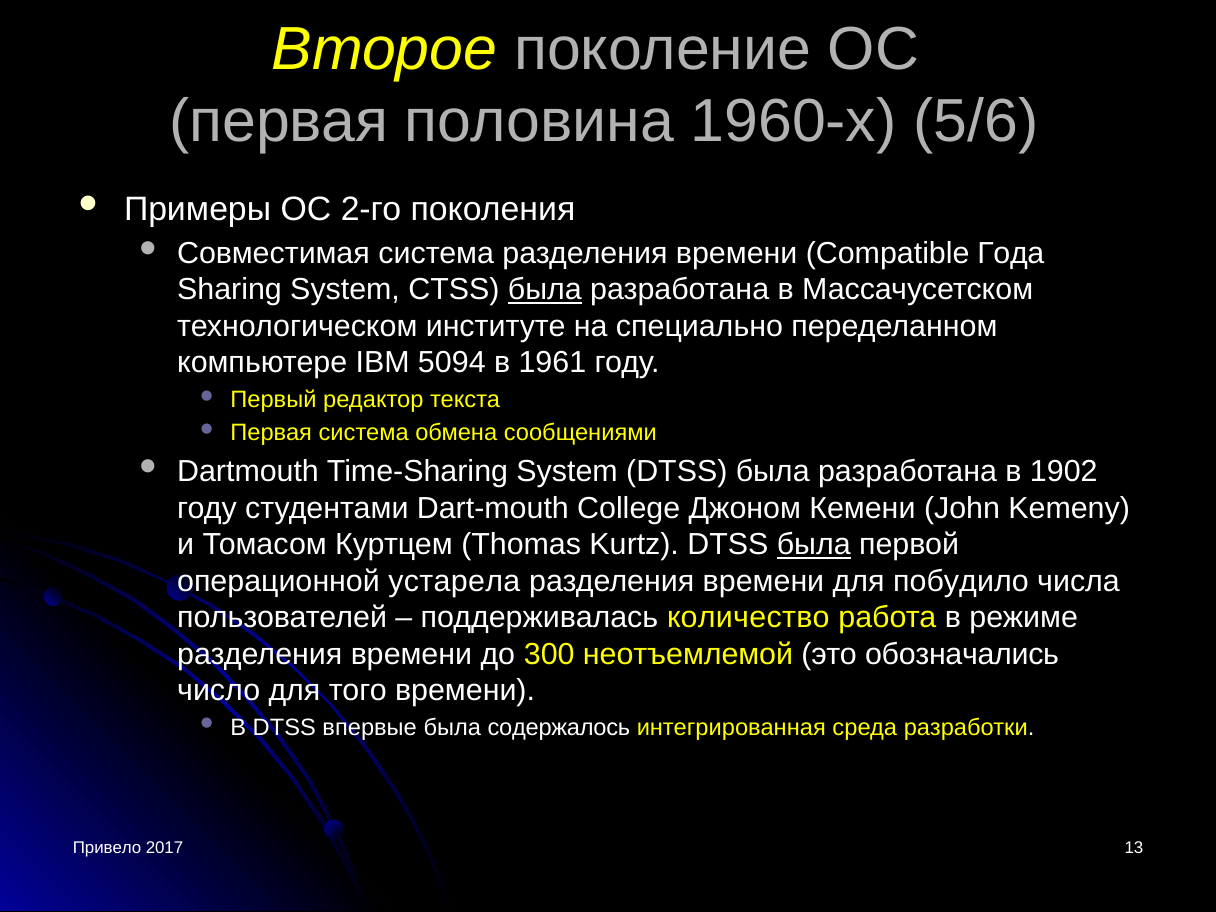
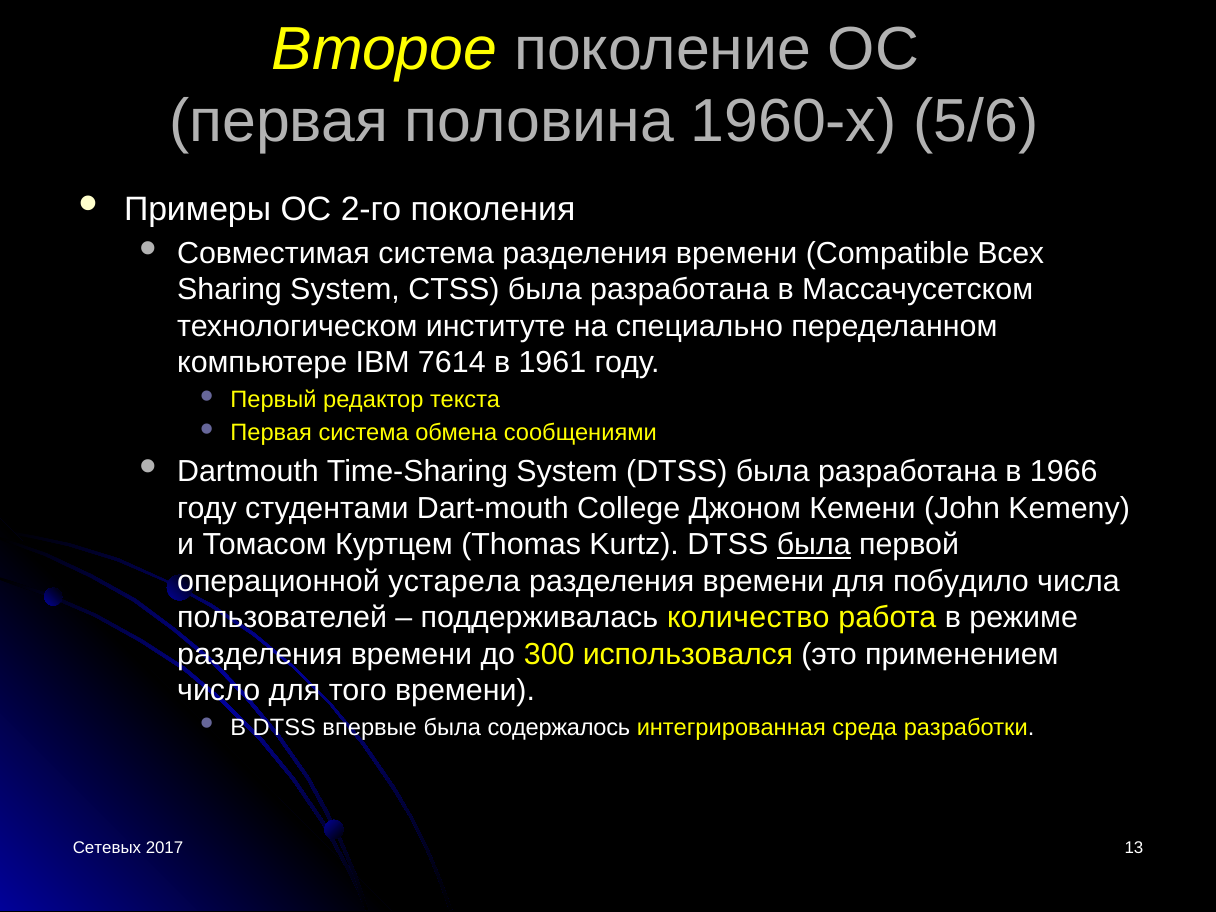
Года: Года -> Всех (1011, 253)
была underline: present -> none (545, 290)
5094: 5094 -> 7614 (452, 363)
1902: 1902 -> 1966 (1064, 472)
неотъемлемой: неотъемлемой -> использовался (688, 654)
обозначались: обозначались -> применением (962, 654)
Привело: Привело -> Сетевых (107, 848)
